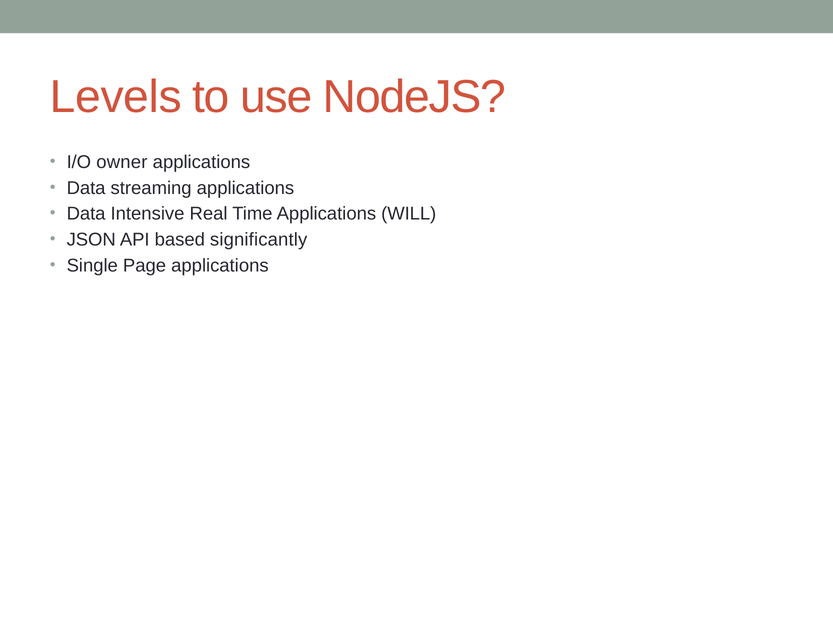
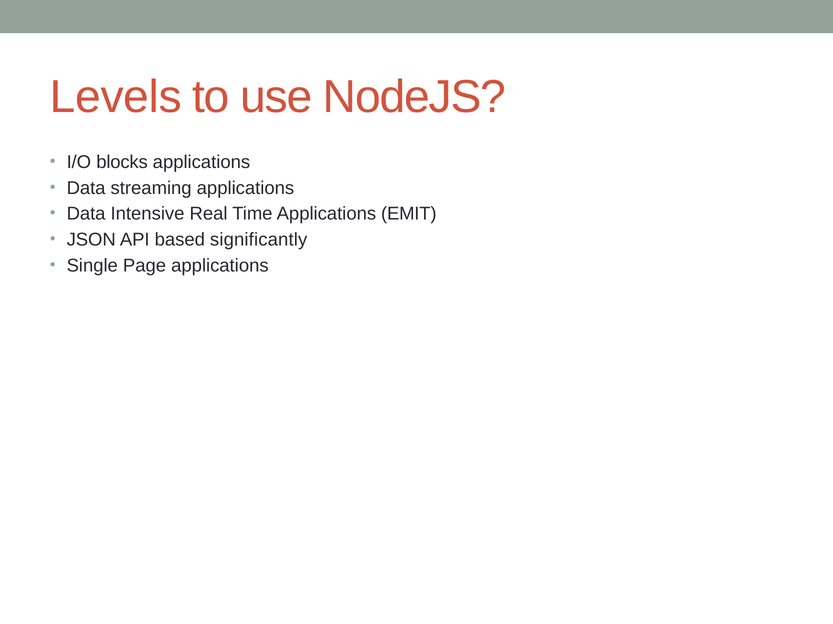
owner: owner -> blocks (122, 162)
WILL: WILL -> EMIT (409, 214)
